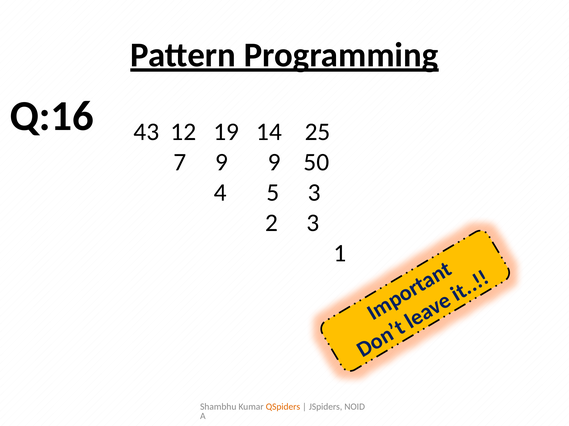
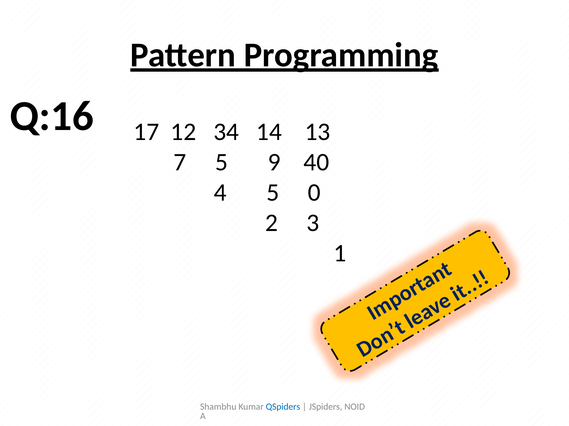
43: 43 -> 17 (146, 132)
19: 19 -> 34 (226, 132)
25: 25 -> 13 (318, 132)
7 9: 9 -> 5 (221, 162)
50: 50 -> 40 (316, 162)
5 3: 3 -> 0 (314, 193)
QSpiders colour: orange -> blue (283, 407)
